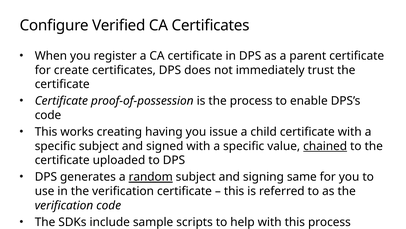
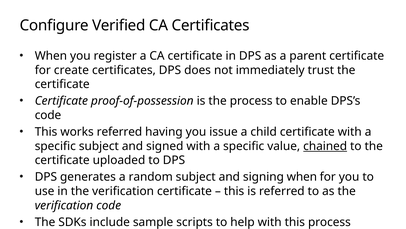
works creating: creating -> referred (119, 132)
random underline: present -> none (151, 177)
signing same: same -> when (302, 177)
